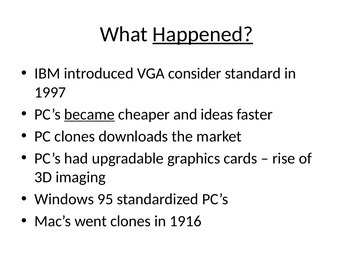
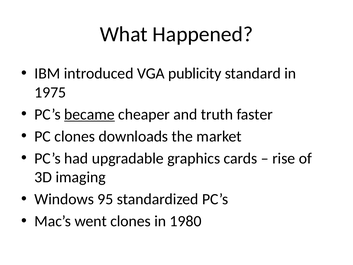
Happened underline: present -> none (203, 34)
consider: consider -> publicity (195, 73)
1997: 1997 -> 1975 (50, 92)
ideas: ideas -> truth (217, 114)
1916: 1916 -> 1980 (186, 221)
